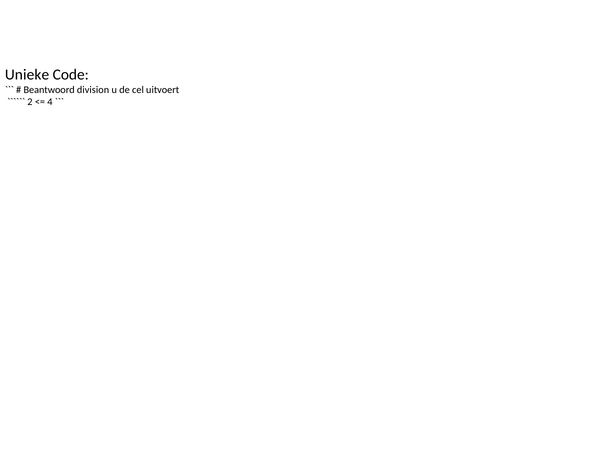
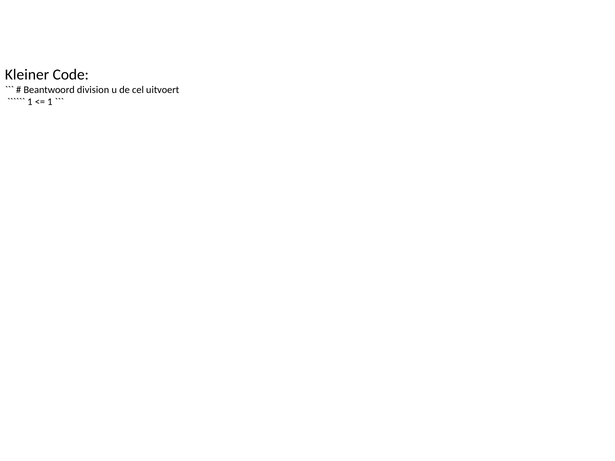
Unieke: Unieke -> Kleiner (27, 75)
2: 2 -> 1 (30, 102)
4: 4 -> 1 (50, 102)
